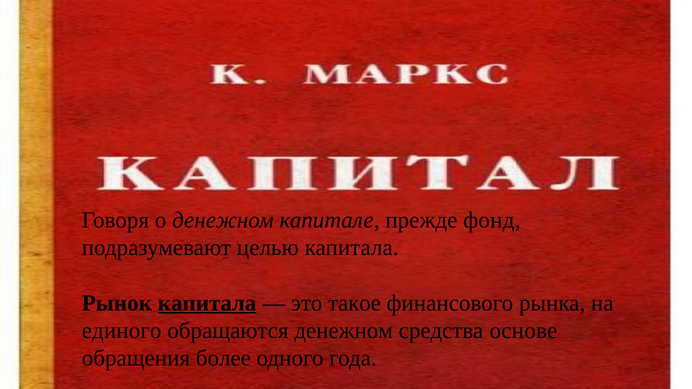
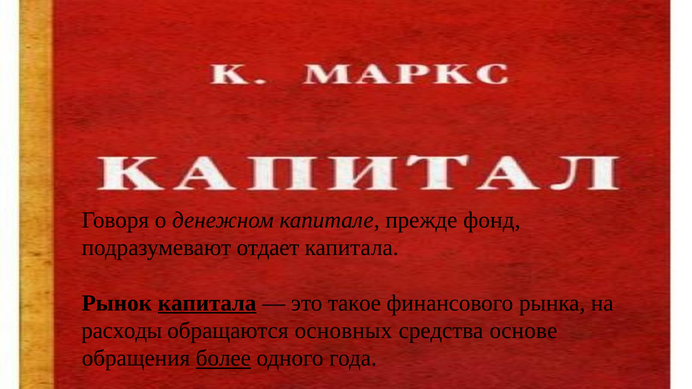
целью: целью -> отдает (268, 248)
единого: единого -> расходы (122, 331)
обращаются денежном: денежном -> основных (343, 331)
более underline: none -> present (223, 359)
